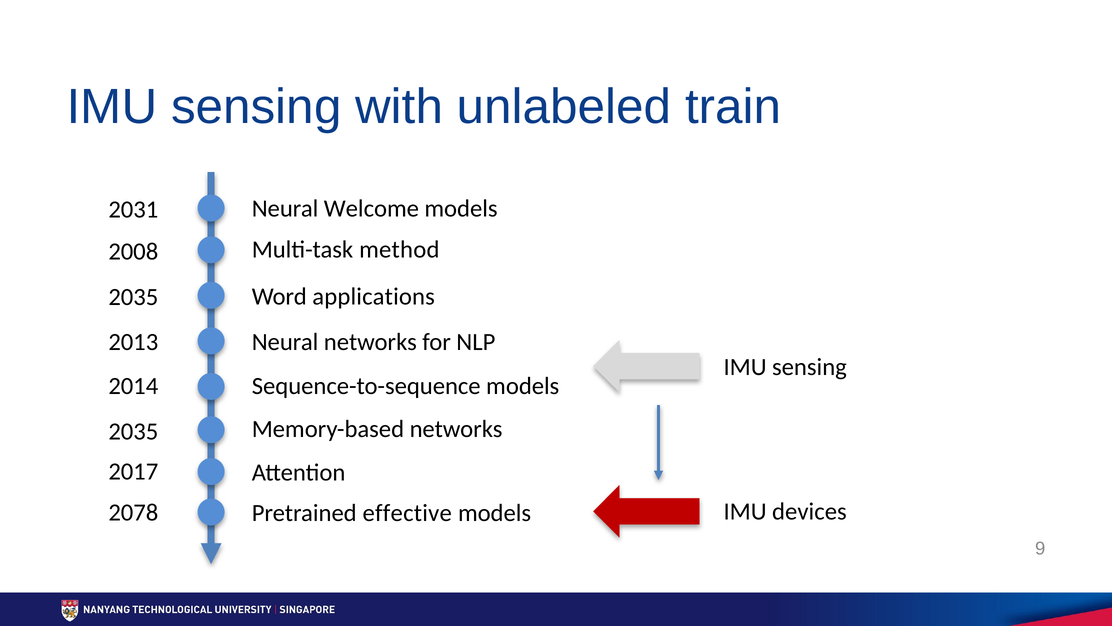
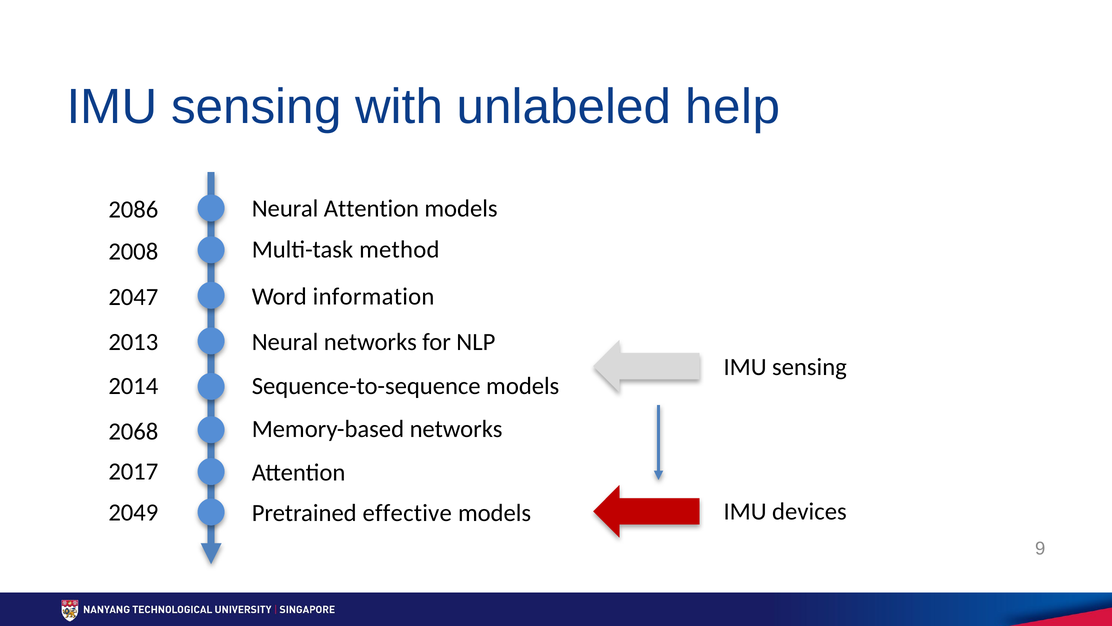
train: train -> help (733, 107)
Neural Welcome: Welcome -> Attention (371, 208)
2031: 2031 -> 2086 (133, 209)
2035: 2035 -> 2047 (133, 297)
applications: applications -> information (374, 297)
2035: 2035 -> 2068 (133, 431)
2078: 2078 -> 2049 (133, 512)
